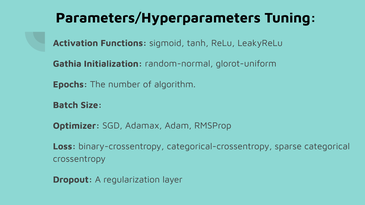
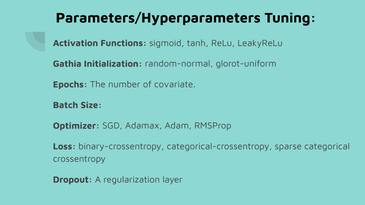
algorithm: algorithm -> covariate (175, 85)
